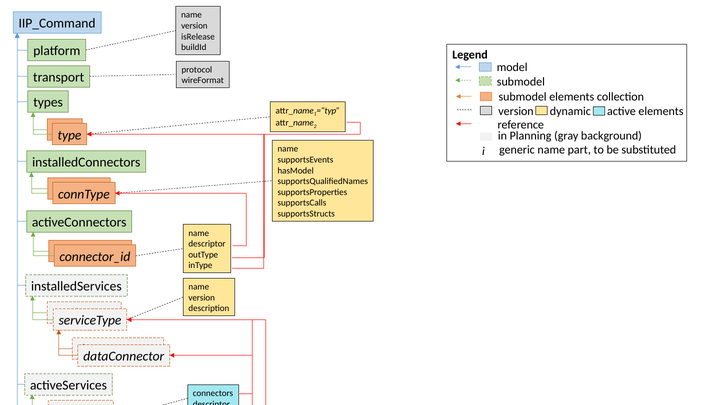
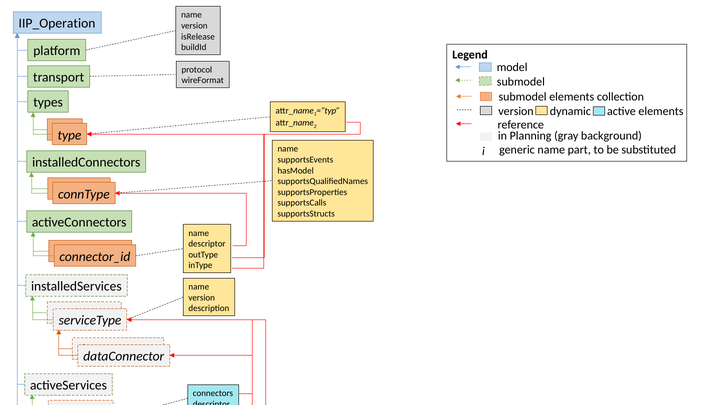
IIP_Command: IIP_Command -> IIP_Operation (57, 24)
